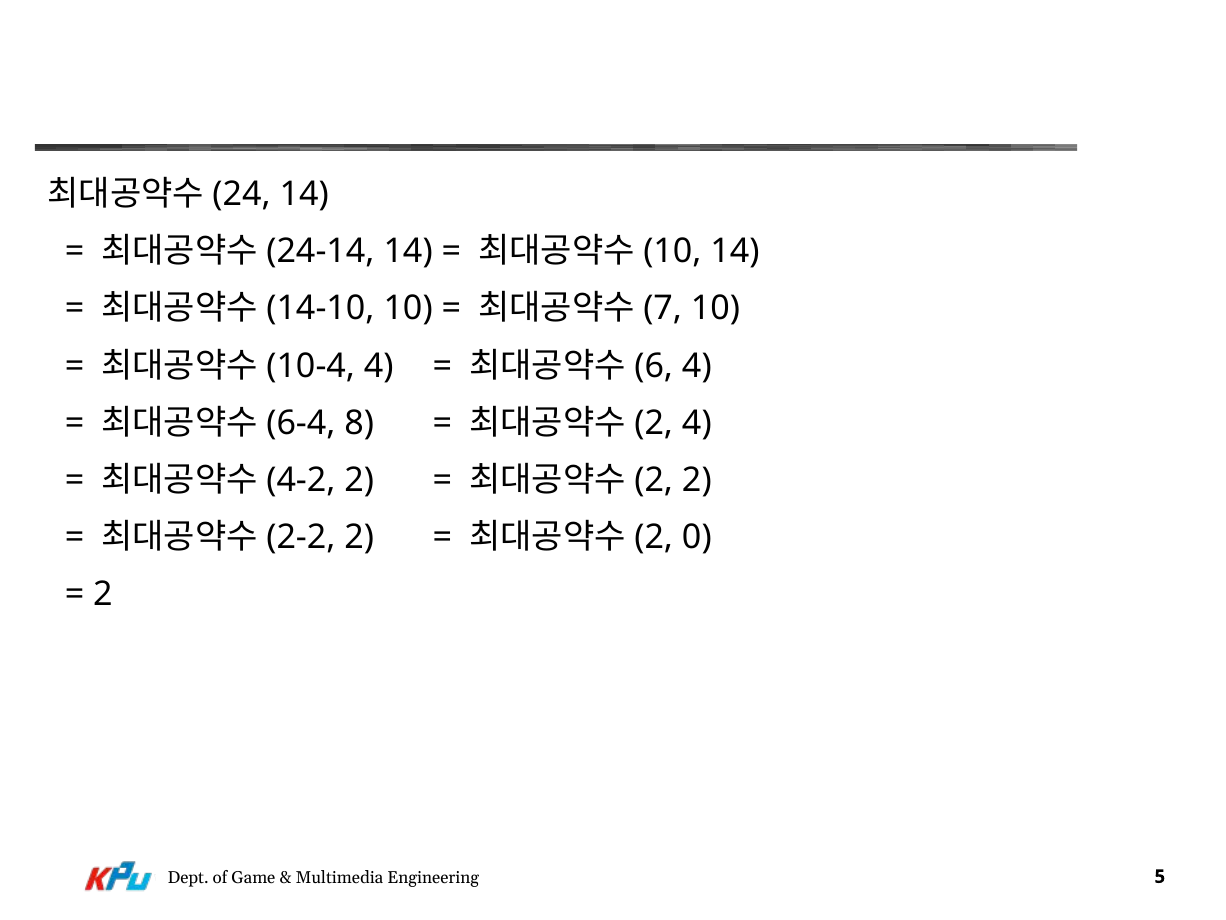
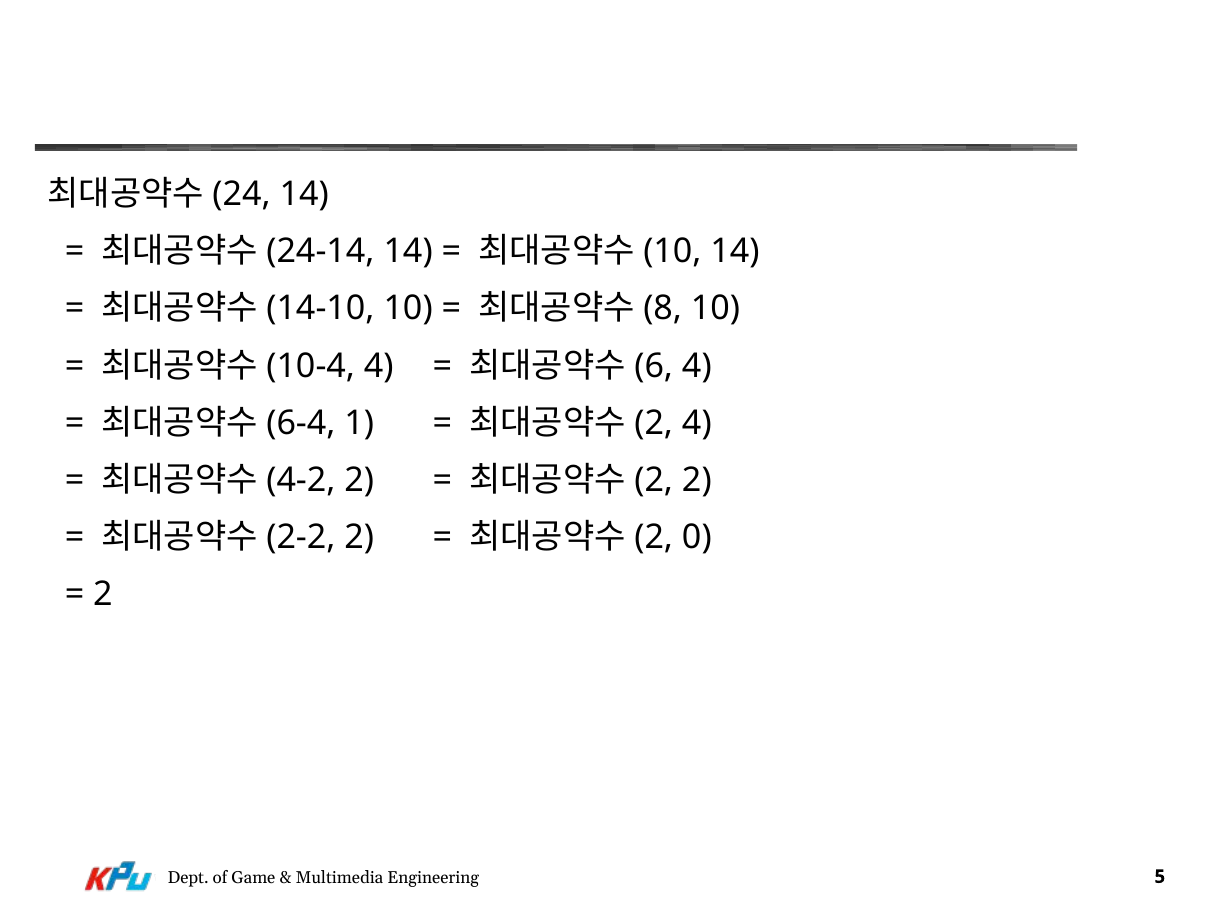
7: 7 -> 8 (663, 308)
8: 8 -> 1 (359, 423)
